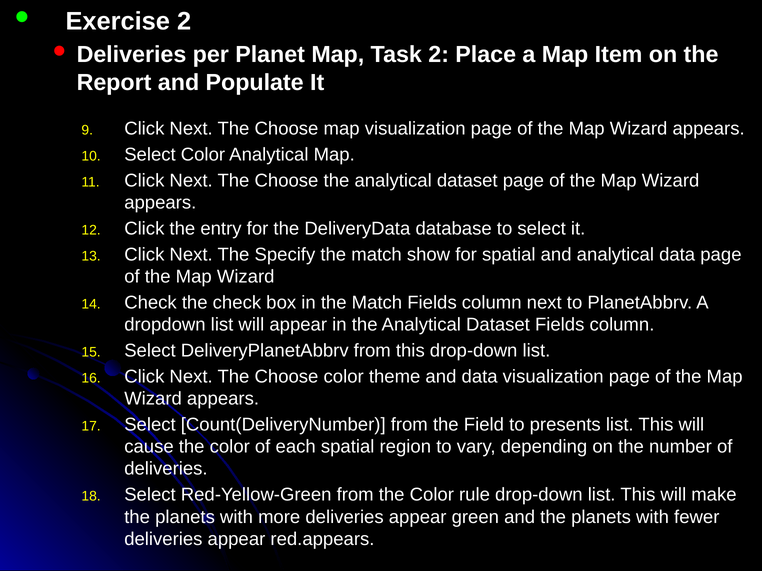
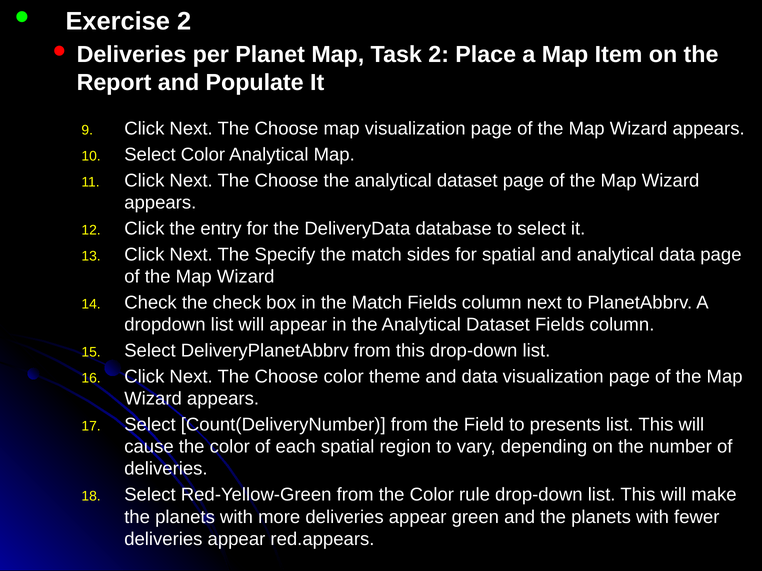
show: show -> sides (428, 255)
